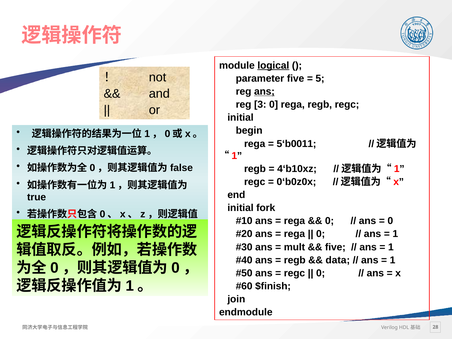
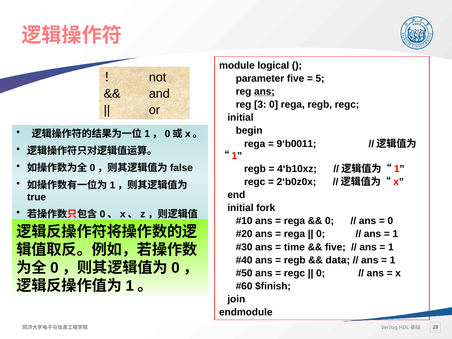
logical underline: present -> none (273, 65)
5‘b0011: 5‘b0011 -> 9‘b0011 (296, 144)
0‘b0z0x: 0‘b0z0x -> 2‘b0z0x (296, 182)
mult: mult -> time (294, 247)
